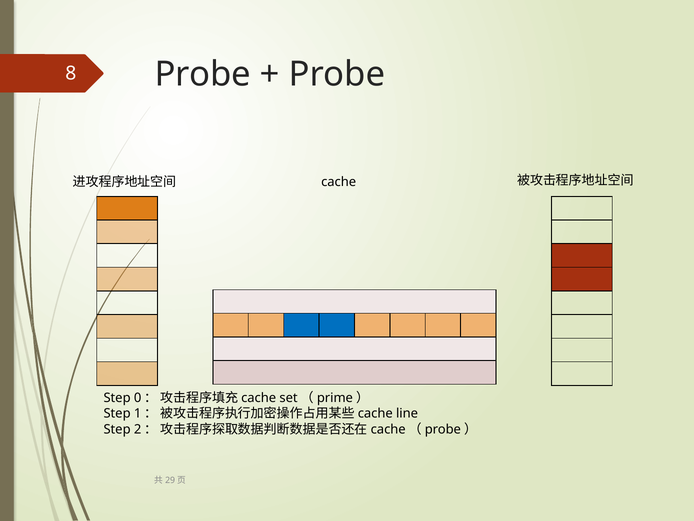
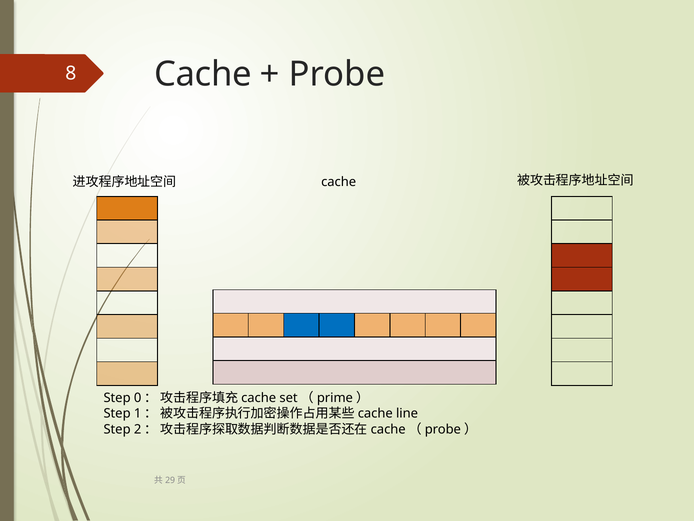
8 Probe: Probe -> Cache (203, 74)
